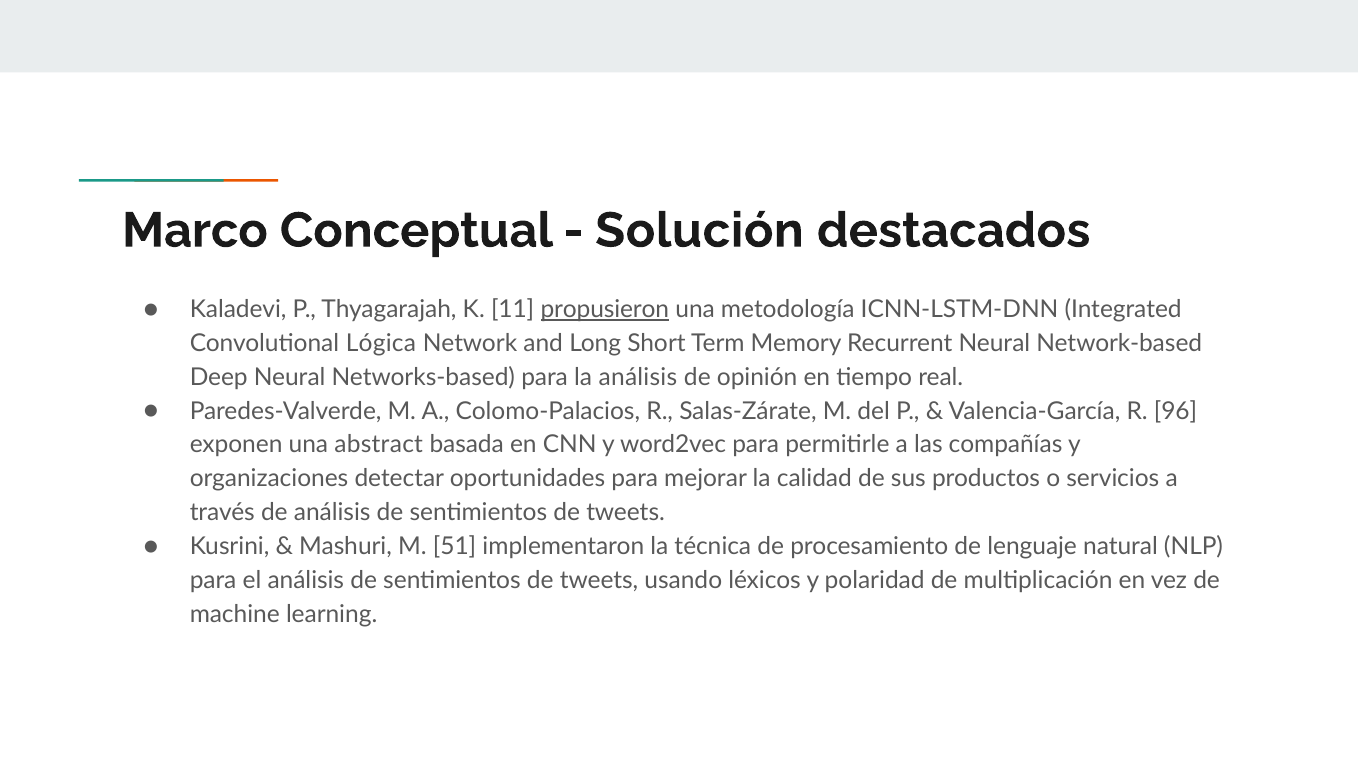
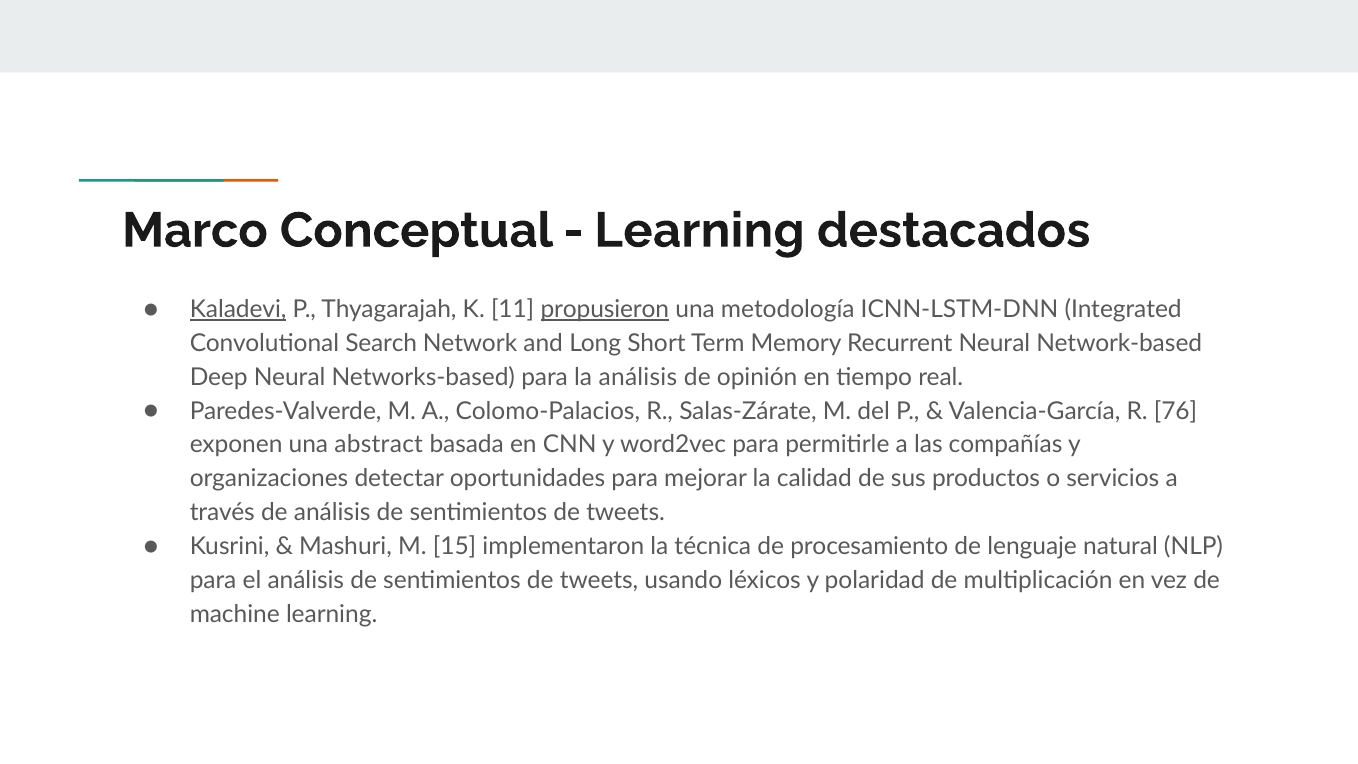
Solución: Solución -> Learning (699, 231)
Kaladevi underline: none -> present (238, 309)
Lógica: Lógica -> Search (381, 343)
96: 96 -> 76 (1176, 411)
51: 51 -> 15 (455, 546)
